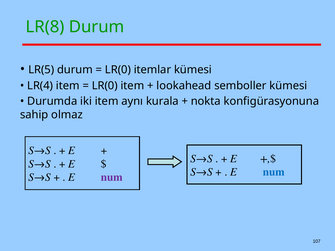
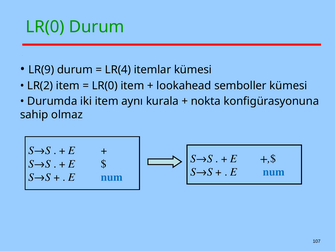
LR(8: LR(8 -> LR(0 (45, 27)
LR(5: LR(5 -> LR(9 (41, 70)
LR(0: LR(0 -> LR(4 (118, 70)
LR(4: LR(4 -> LR(2 (40, 86)
num colour: purple -> blue (112, 177)
